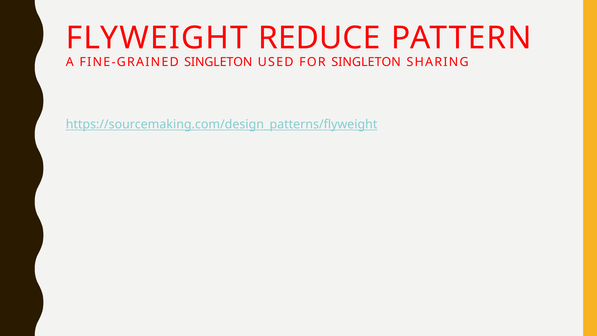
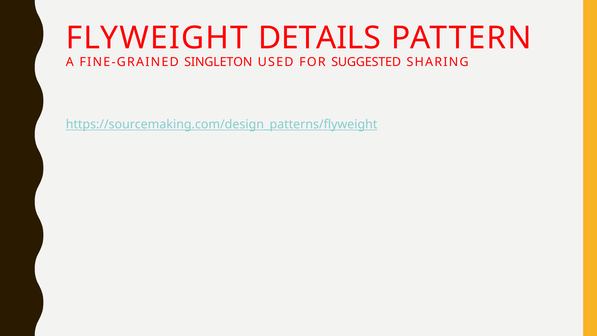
REDUCE: REDUCE -> DETAILS (320, 38)
FOR SINGLETON: SINGLETON -> SUGGESTED (366, 62)
